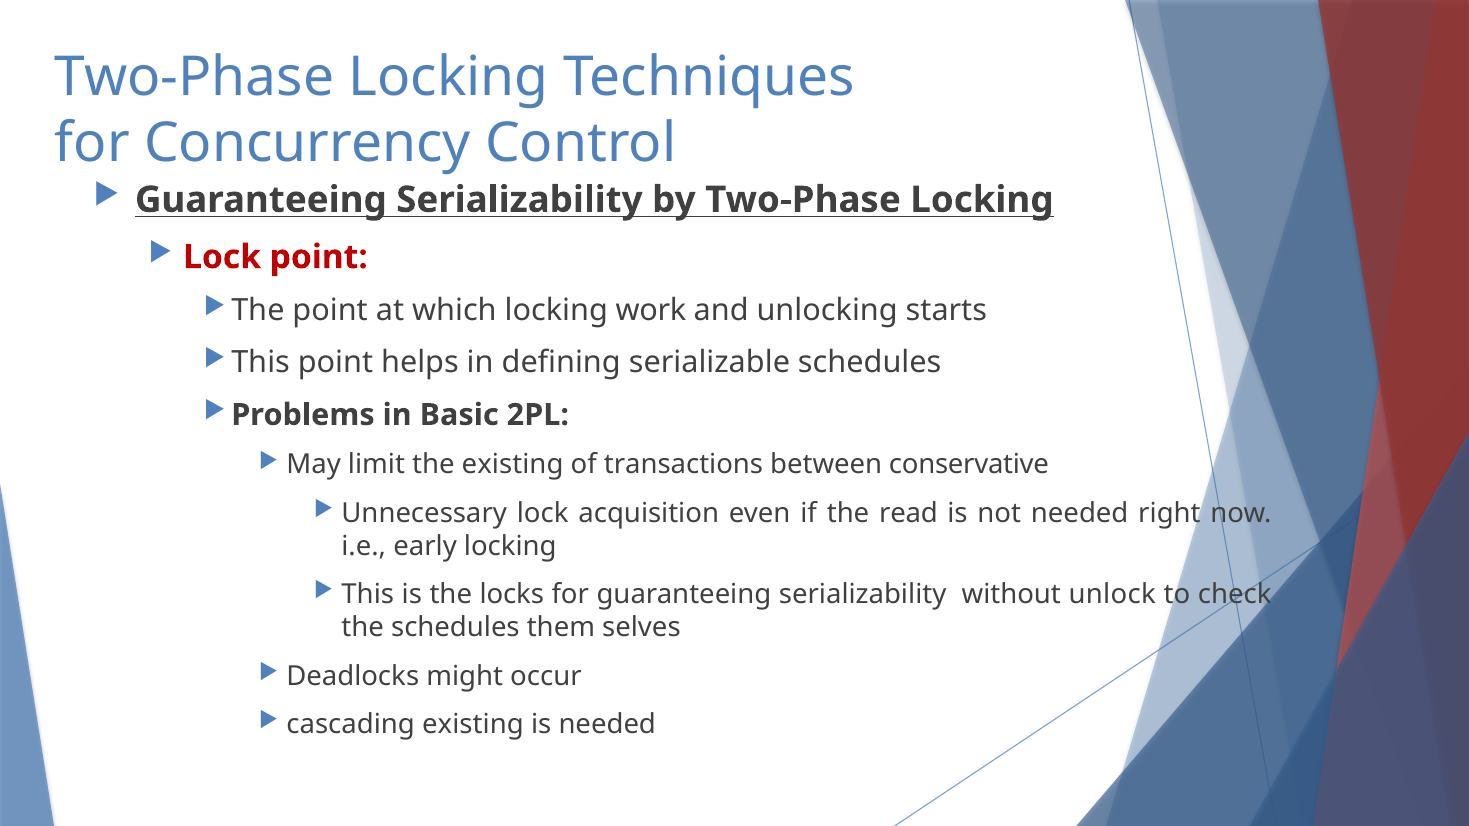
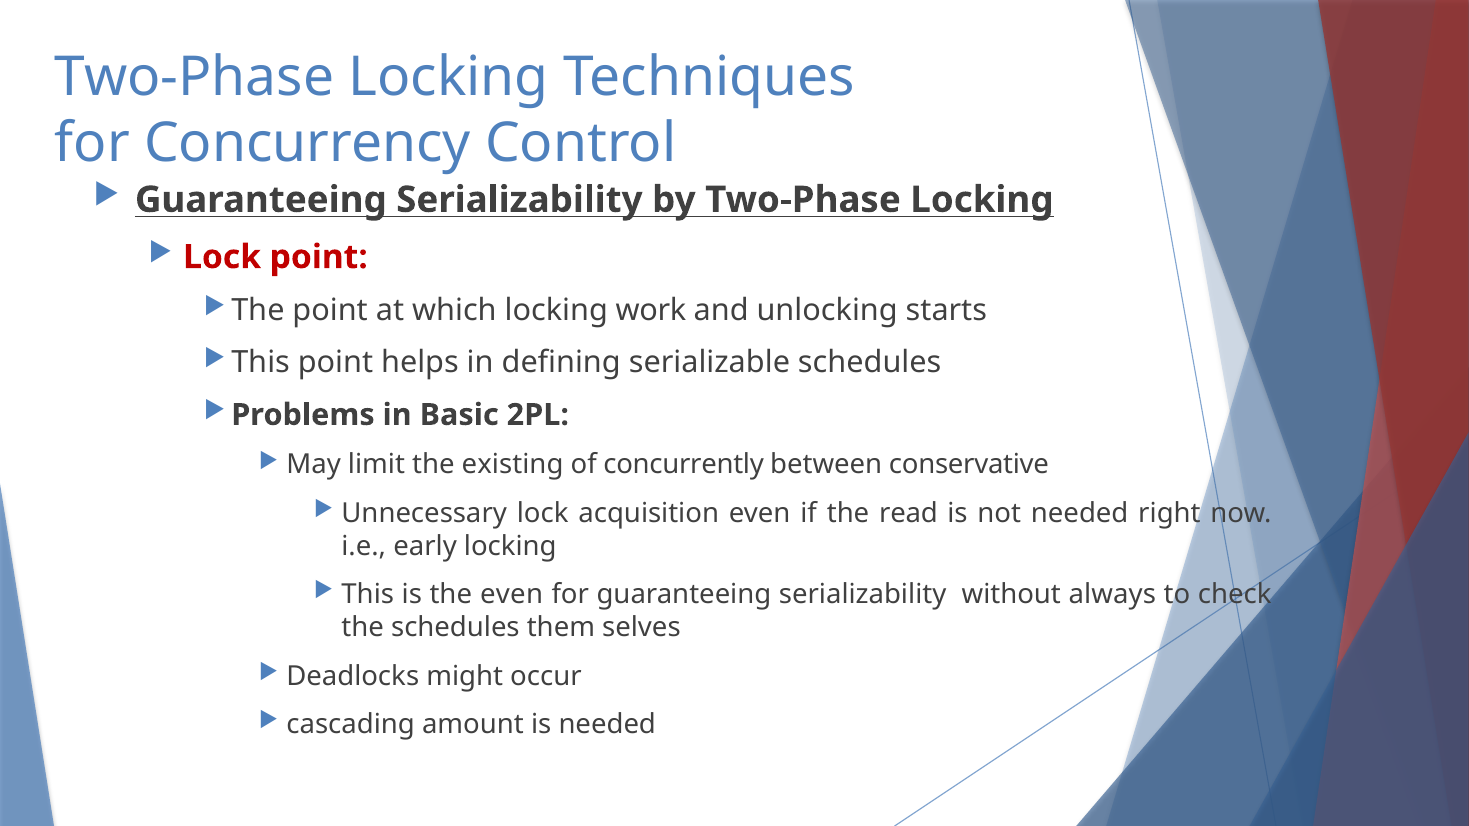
transactions: transactions -> concurrently (684, 465)
the locks: locks -> even (512, 595)
unlock: unlock -> always (1112, 595)
cascading existing: existing -> amount (473, 725)
